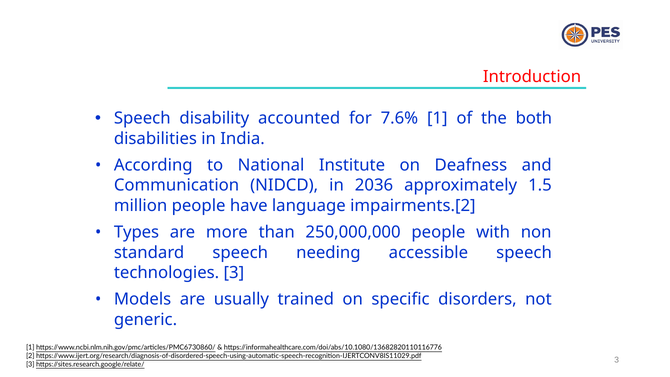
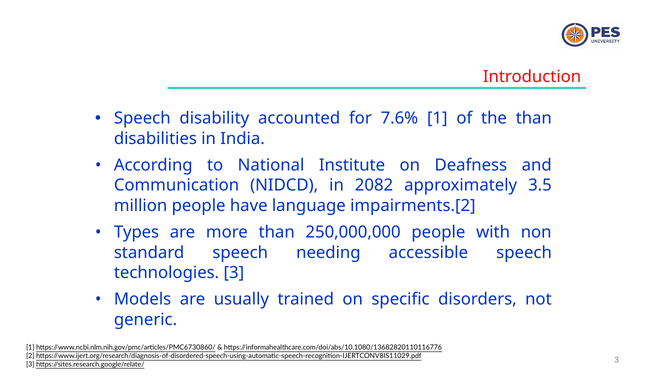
the both: both -> than (534, 118)
2036: 2036 -> 2082 (374, 185)
1.5: 1.5 -> 3.5 (540, 185)
